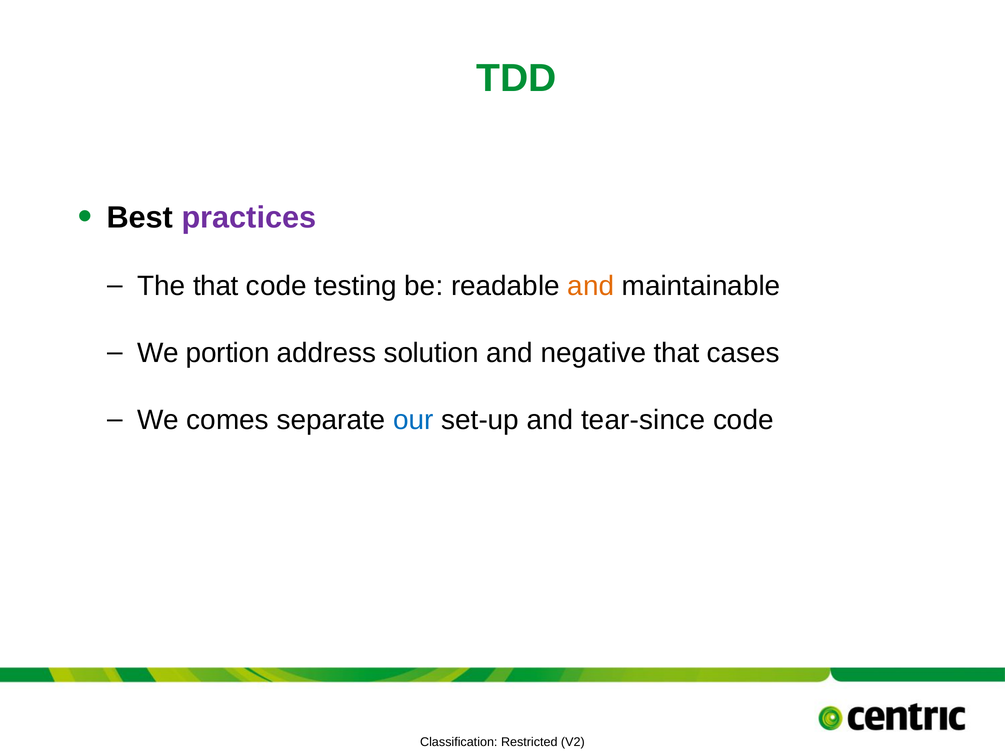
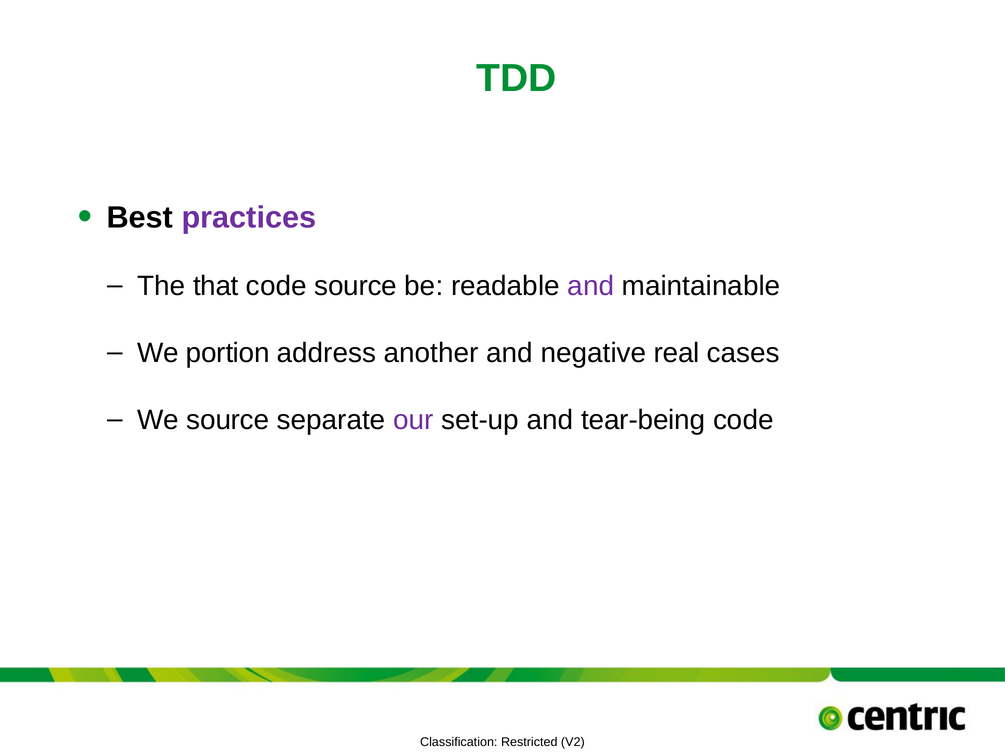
code testing: testing -> source (356, 286)
and colour: orange -> purple (591, 286)
solution: solution -> another (431, 353)
negative that: that -> real (677, 353)
We comes: comes -> source (228, 420)
our colour: blue -> purple (413, 420)
tear-since: tear-since -> tear-being (643, 420)
